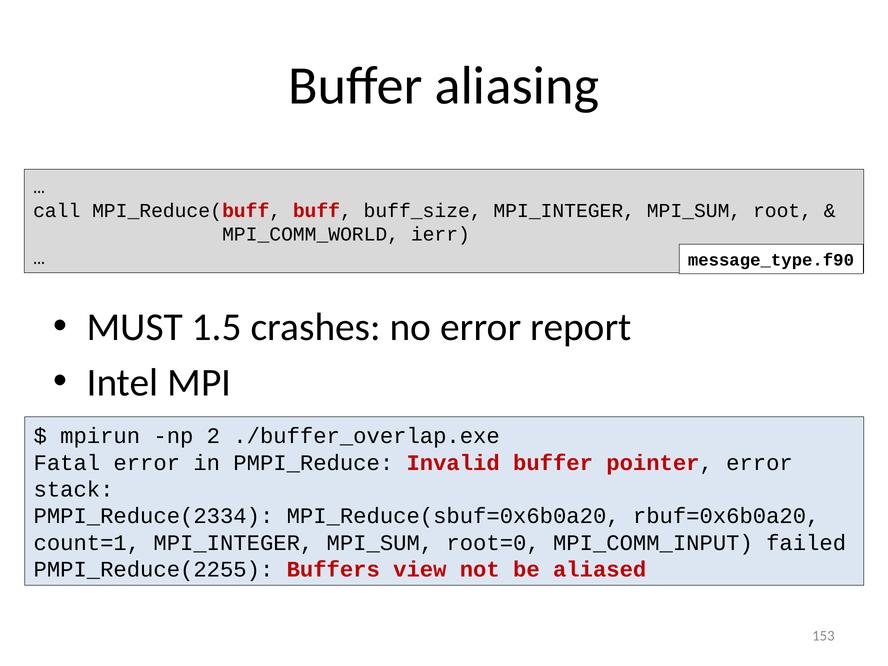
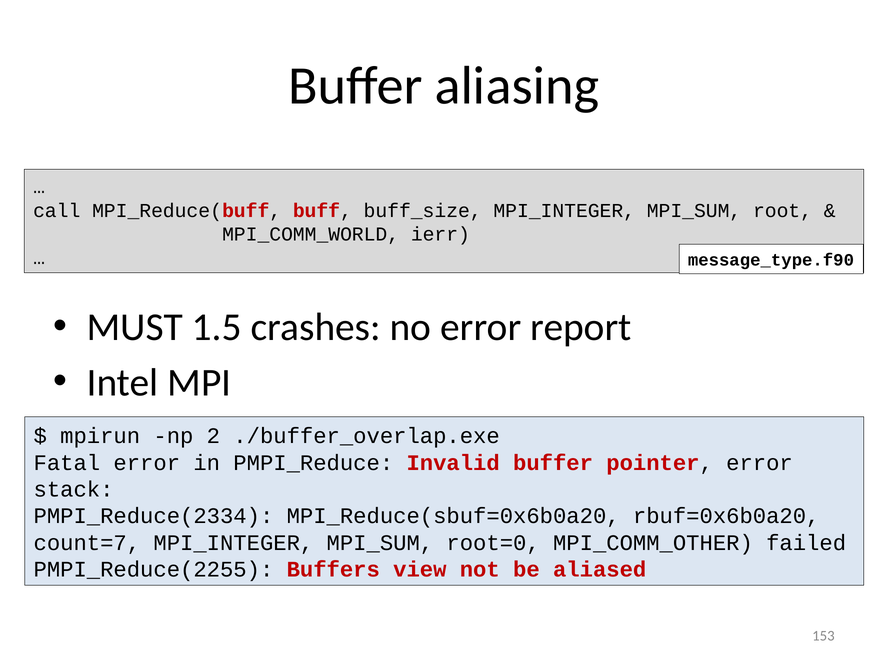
count=1: count=1 -> count=7 (87, 543)
MPI_COMM_INPUT: MPI_COMM_INPUT -> MPI_COMM_OTHER (653, 543)
